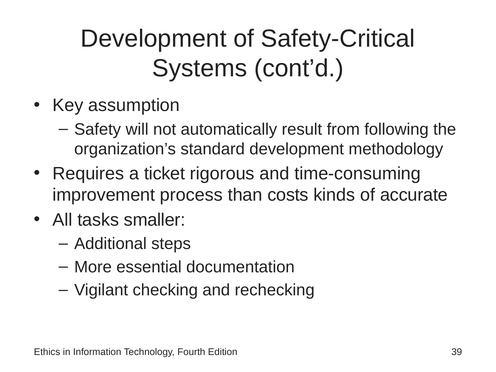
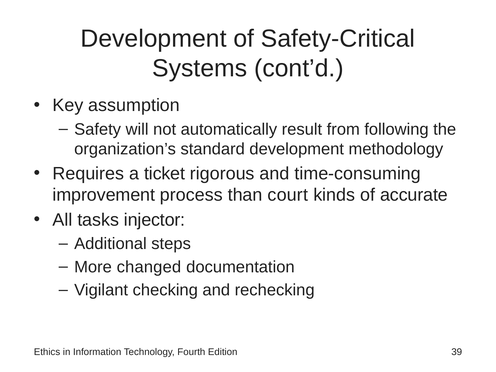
costs: costs -> court (288, 195)
smaller: smaller -> injector (155, 220)
essential: essential -> changed (149, 267)
